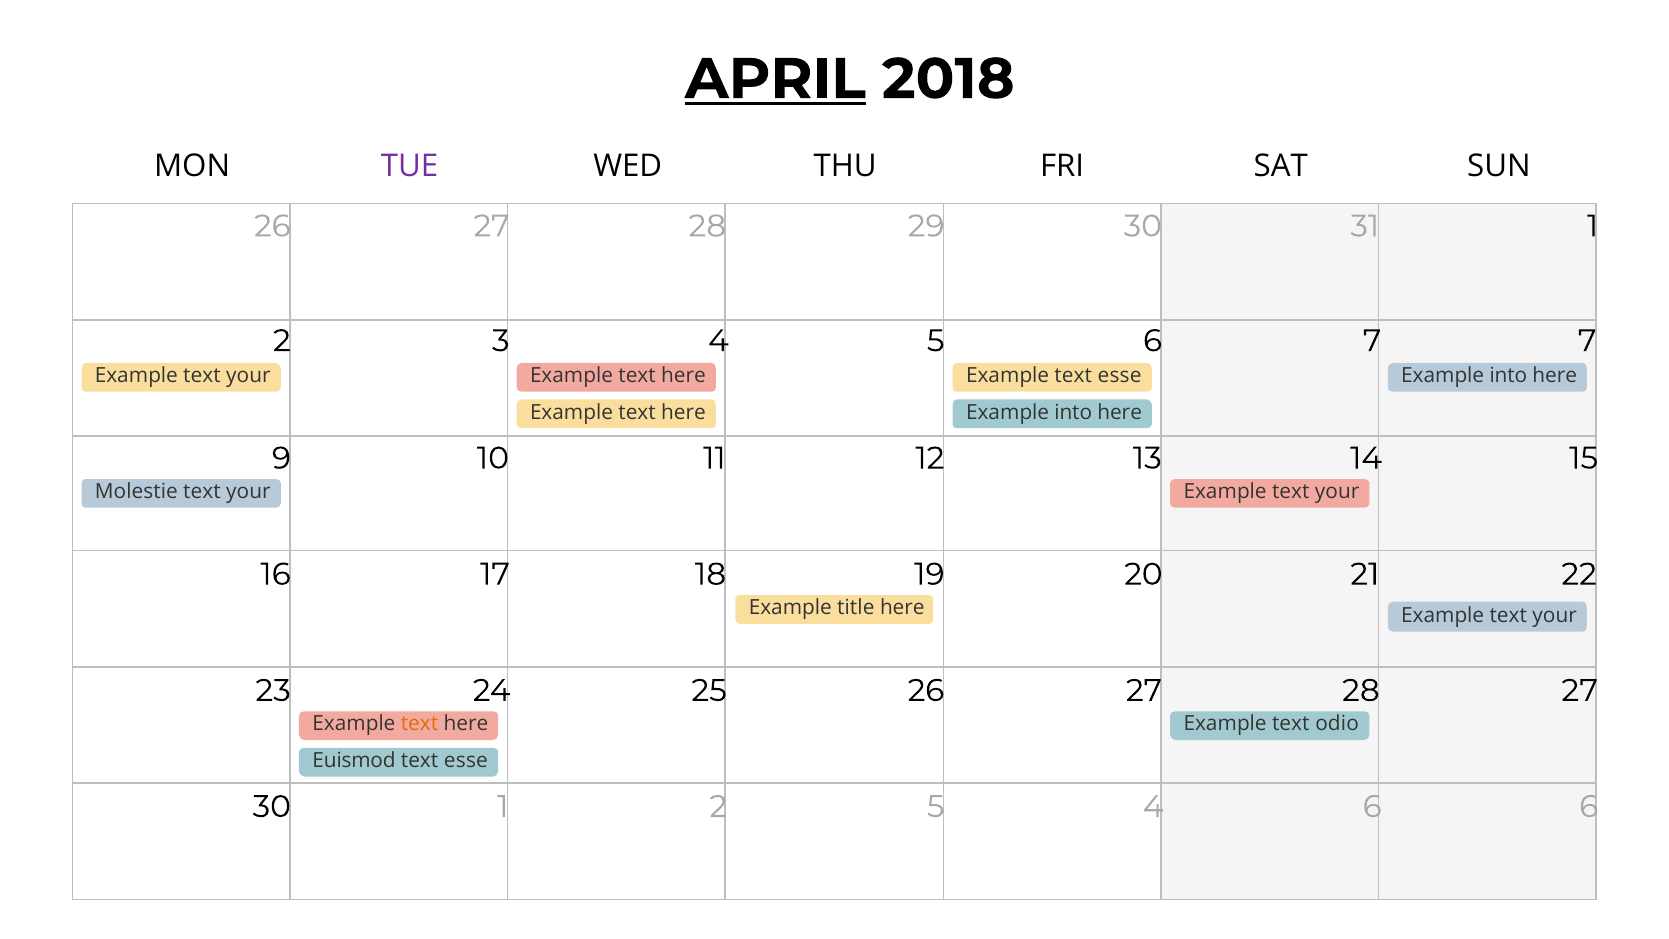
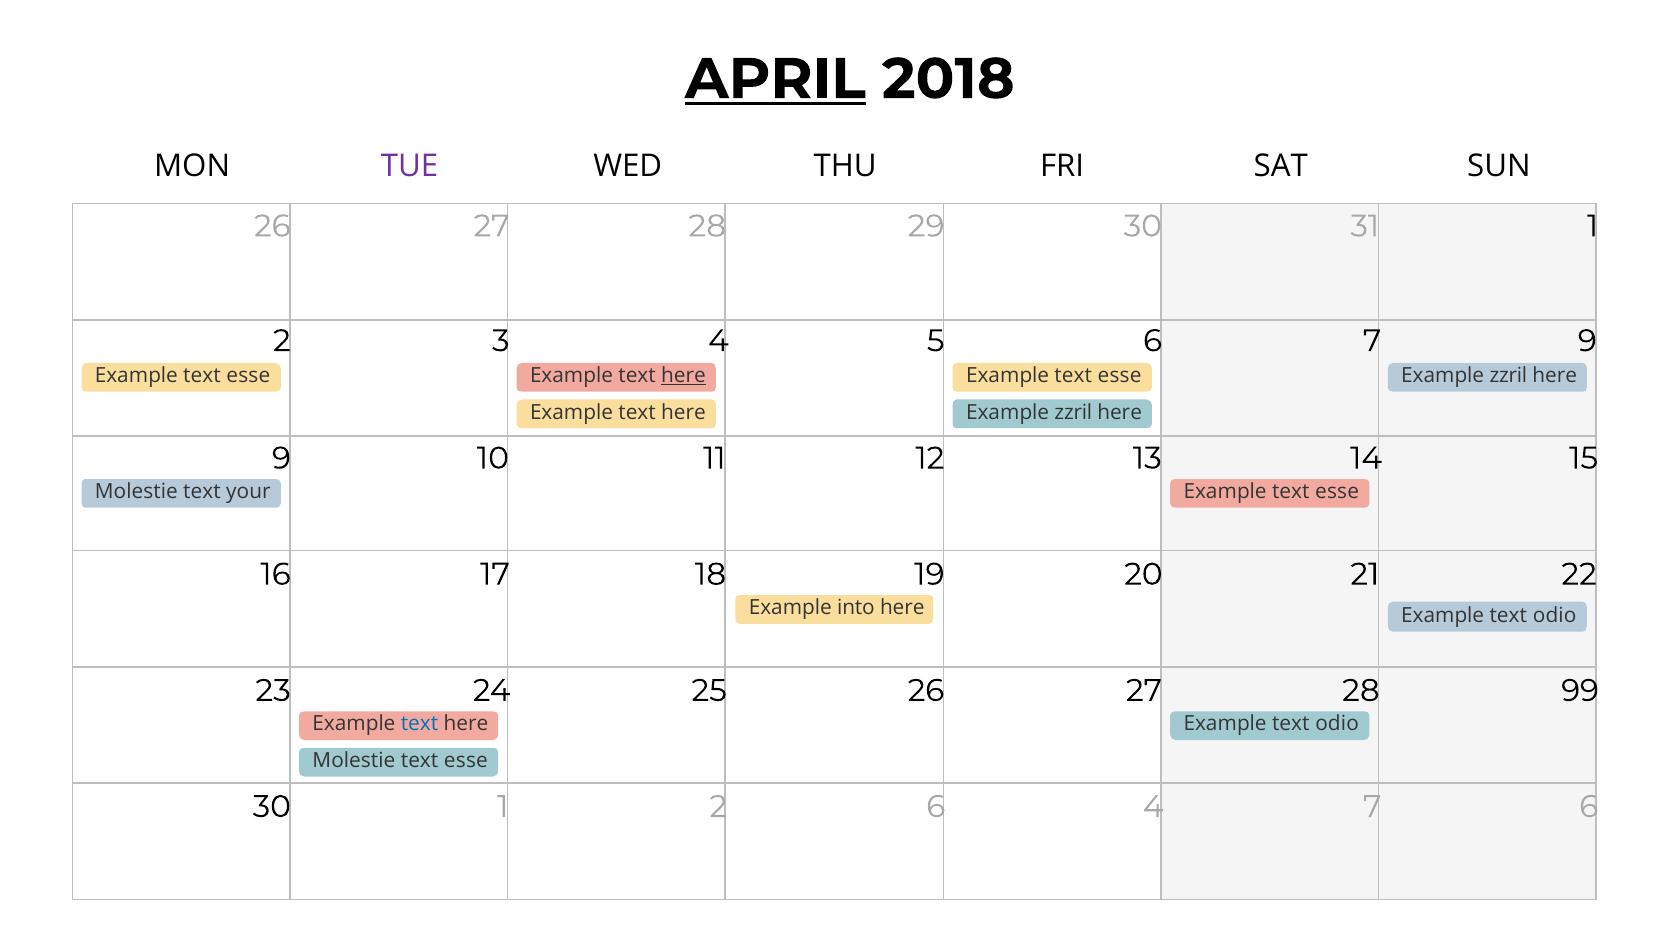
7 7: 7 -> 9 (1587, 341)
your: your -> esse (248, 376)
here underline: none -> present (684, 376)
into: into -> zzril (1508, 376)
into: into -> zzril (1073, 412)
your: your -> esse (1337, 492)
title: title -> into (856, 608)
your: your -> odio (1555, 615)
28 27: 27 -> 99 (1580, 690)
text colour: orange -> blue (420, 724)
Euismod: Euismod -> Molestie (354, 760)
2 5: 5 -> 6 (936, 807)
4 6: 6 -> 7 (1372, 807)
